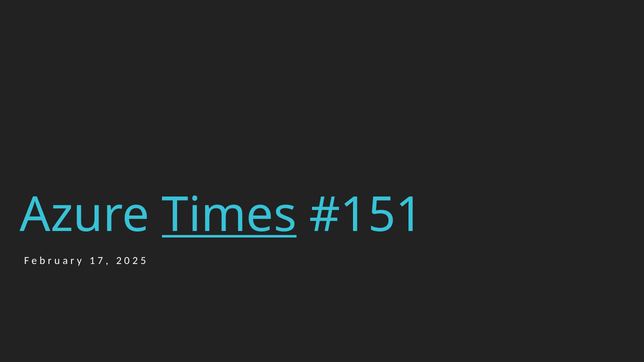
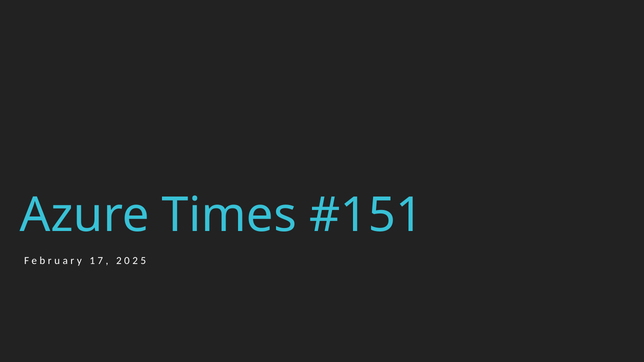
Times underline: present -> none (229, 216)
